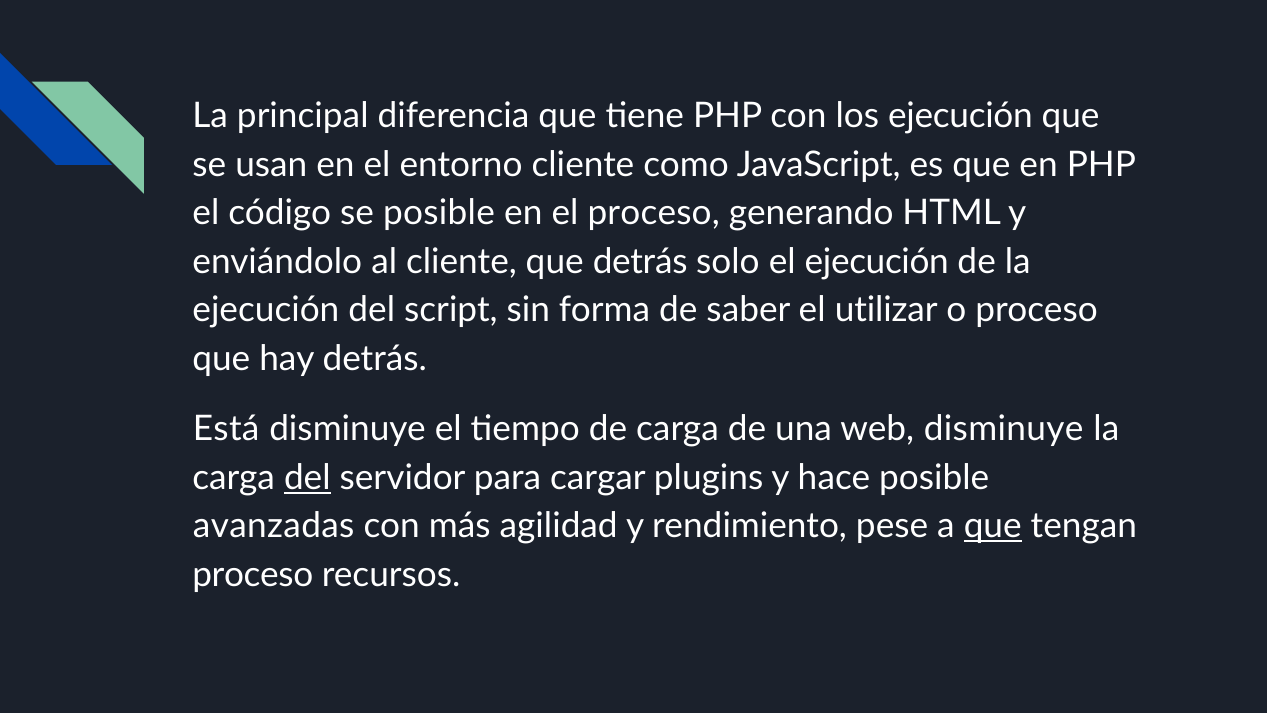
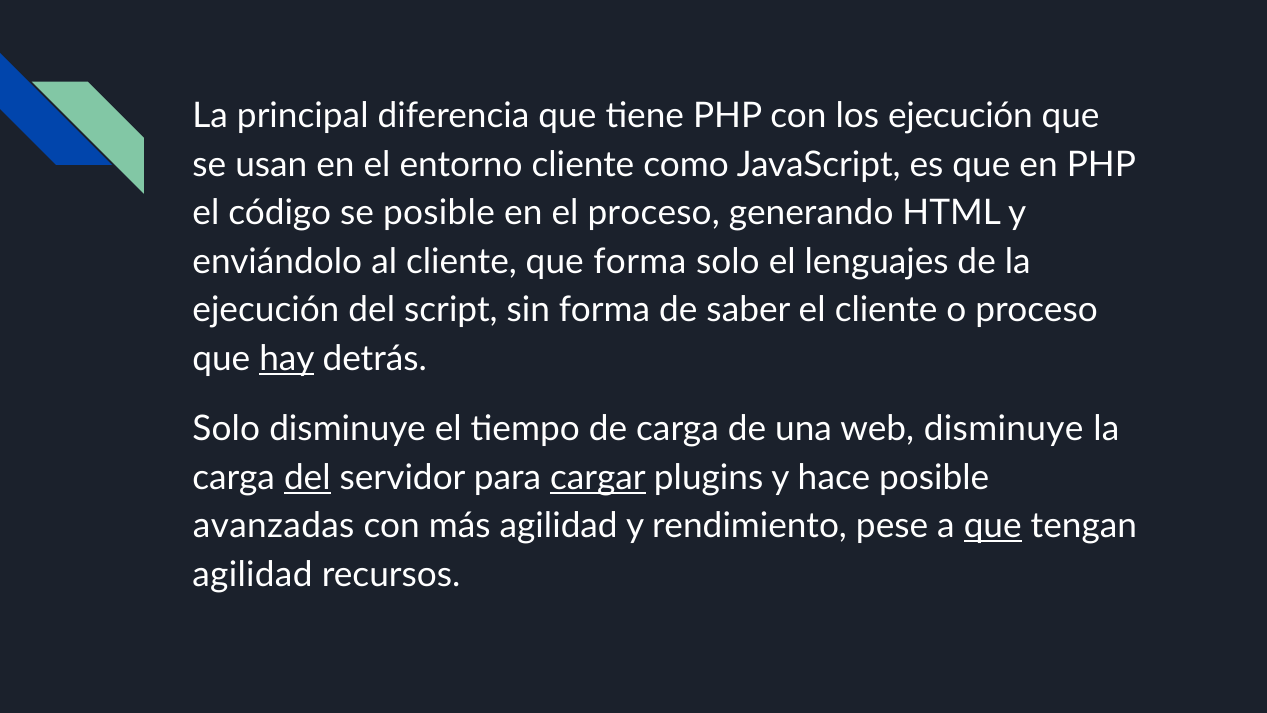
que detrás: detrás -> forma (640, 262)
el ejecución: ejecución -> lenguajes (877, 262)
el utilizar: utilizar -> cliente (886, 310)
hay underline: none -> present (287, 359)
Está: Está -> Solo (226, 429)
cargar underline: none -> present (598, 477)
proceso: proceso -> agilidad (252, 574)
